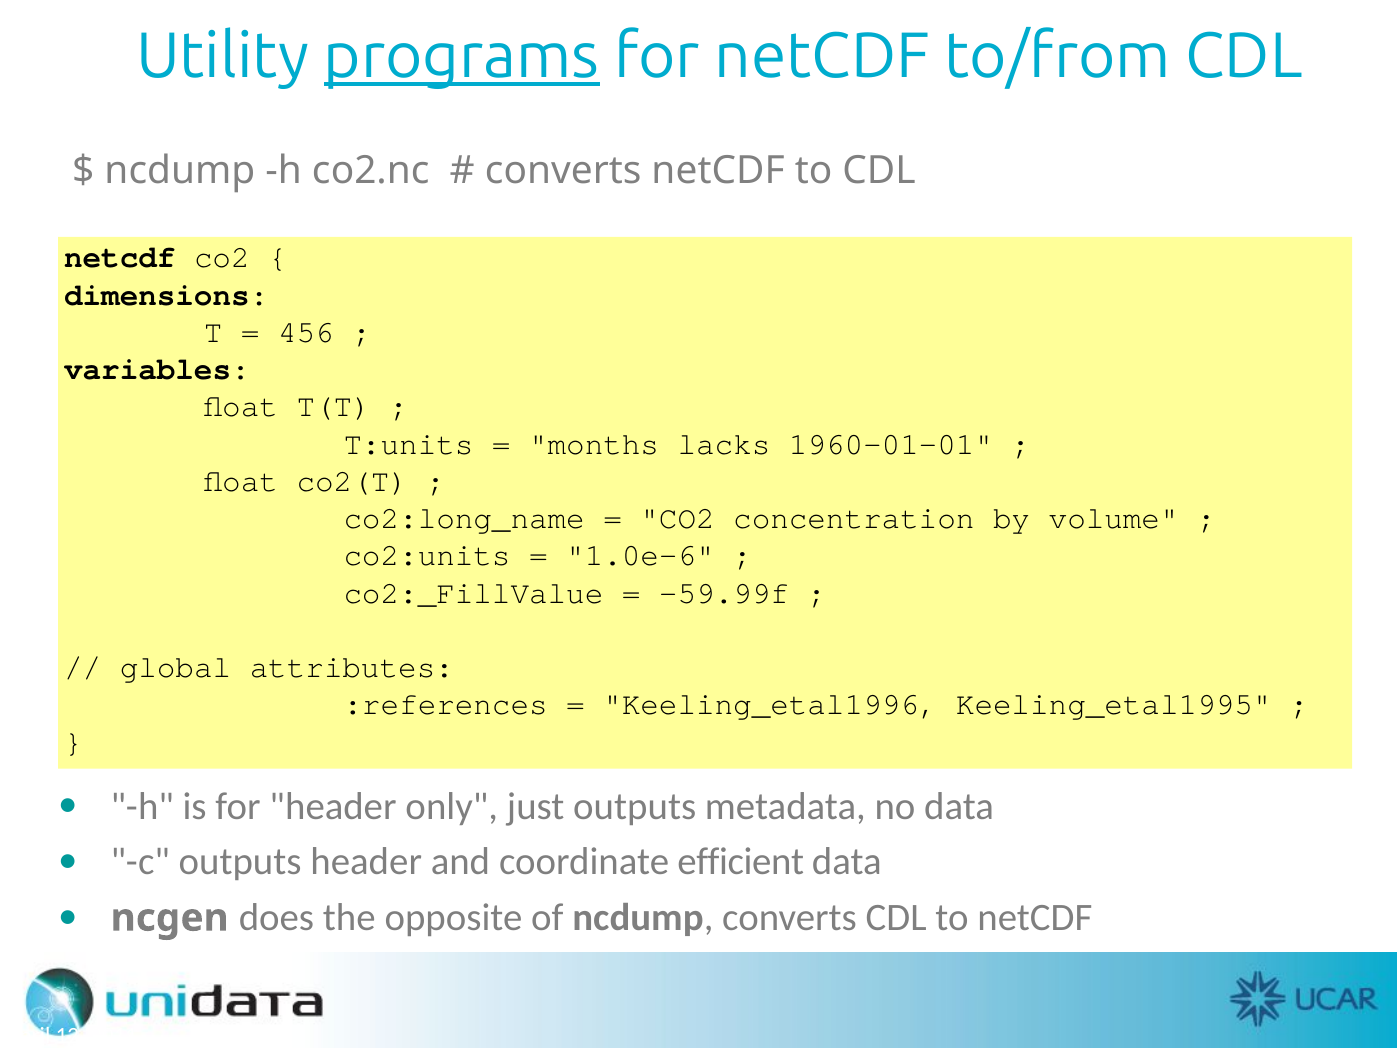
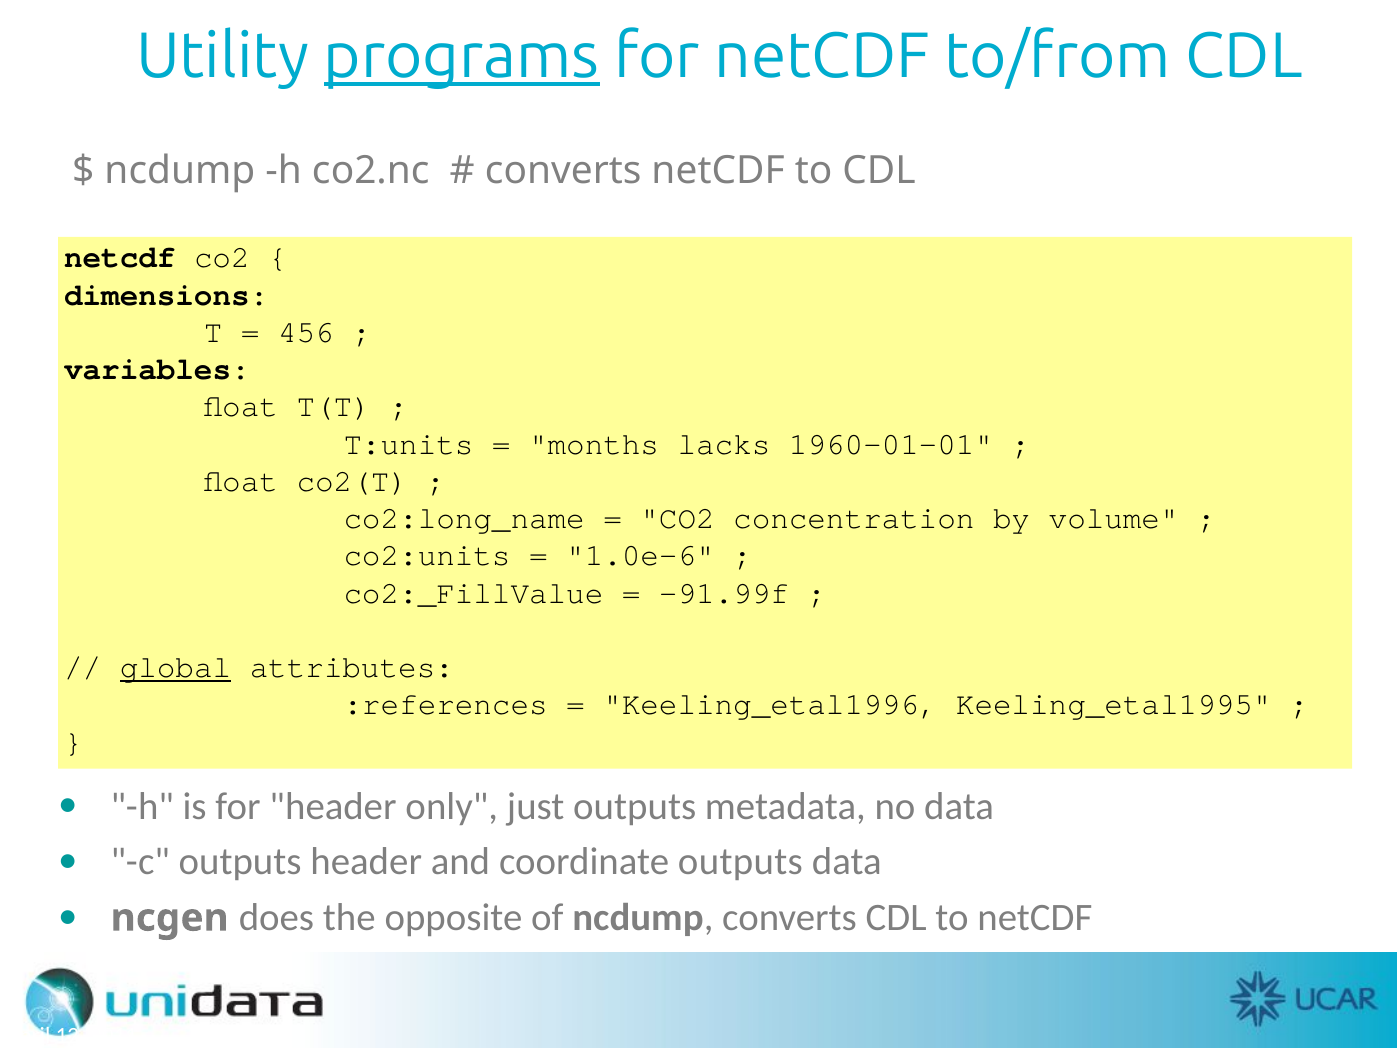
-59.99f: -59.99f -> -91.99f (724, 593)
global underline: none -> present (176, 667)
coordinate efficient: efficient -> outputs (740, 862)
